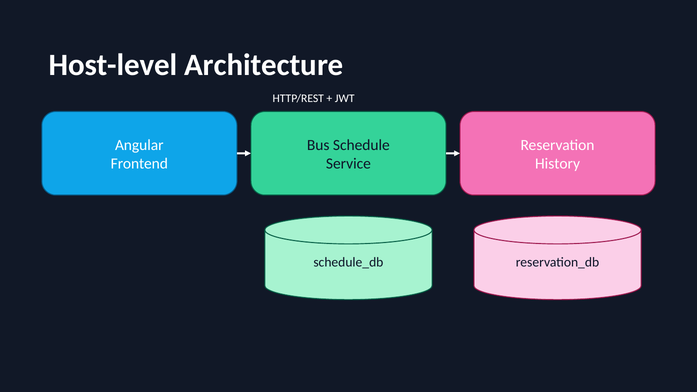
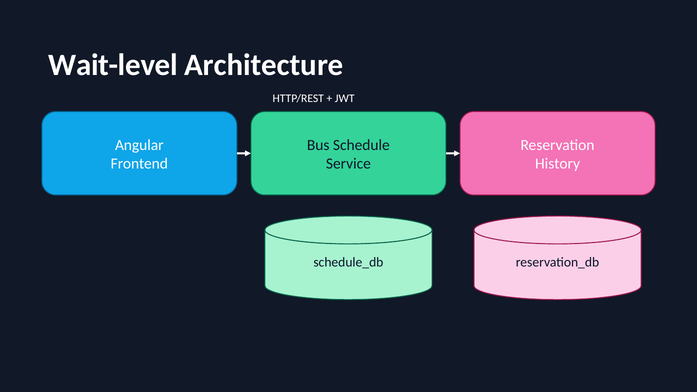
Host-level: Host-level -> Wait-level (113, 65)
